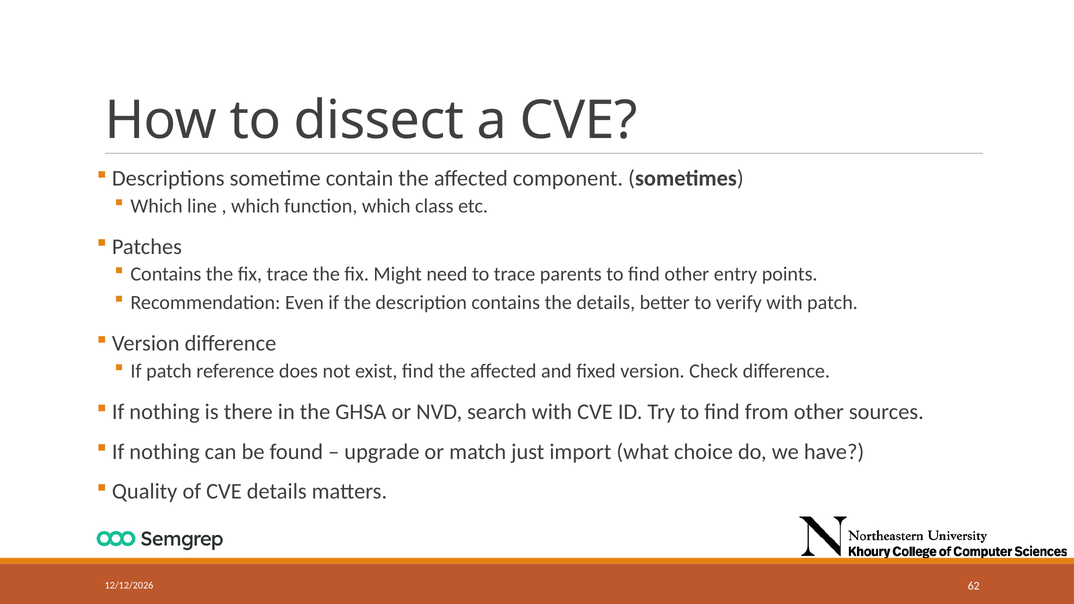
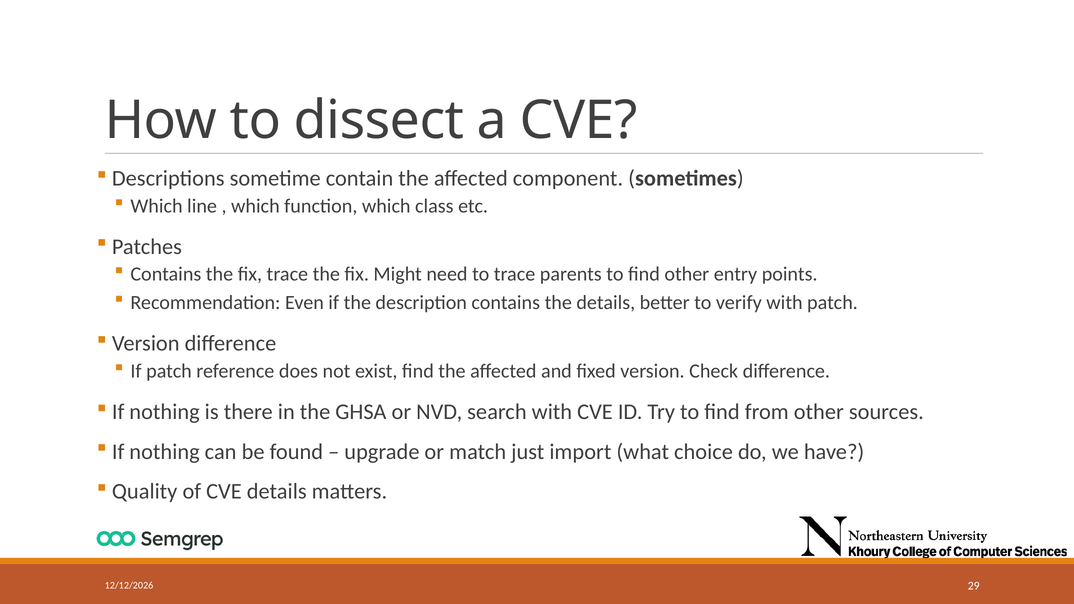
62: 62 -> 29 (974, 586)
